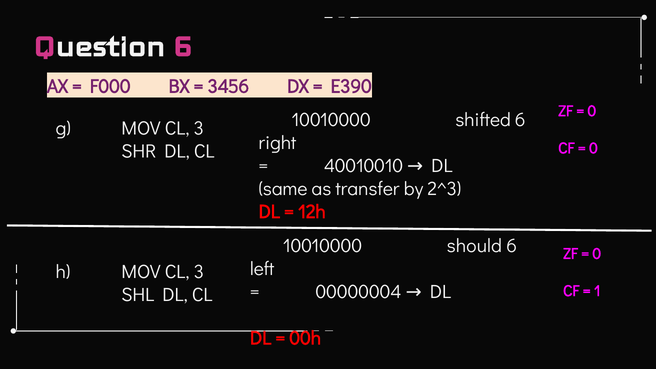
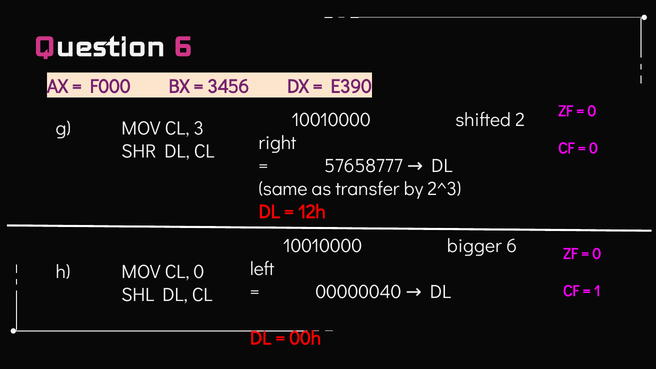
shifted 6: 6 -> 2 (520, 120)
40010010: 40010010 -> 57658777 (364, 166)
should: should -> bigger (474, 246)
h MOV CL 3: 3 -> 0 (199, 272)
00000004: 00000004 -> 00000040 (358, 292)
